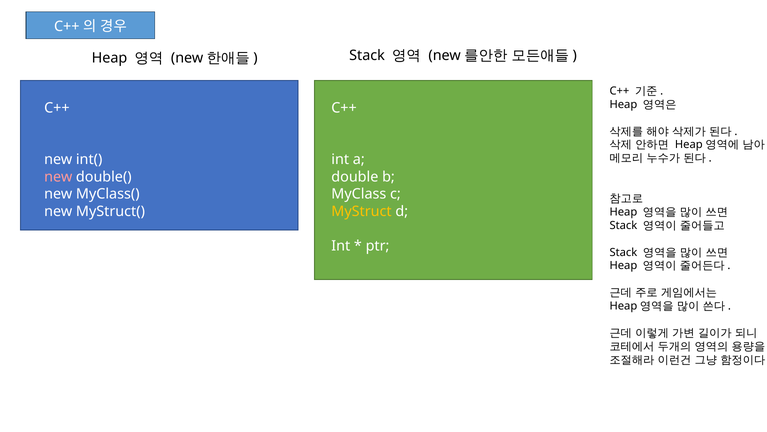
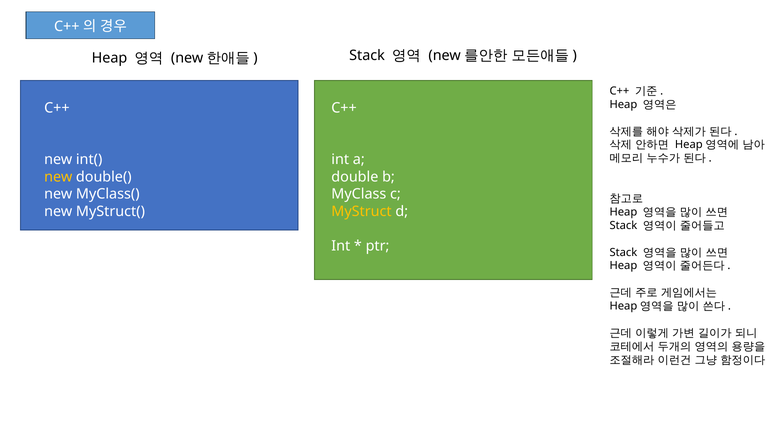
new colour: pink -> yellow (58, 177)
